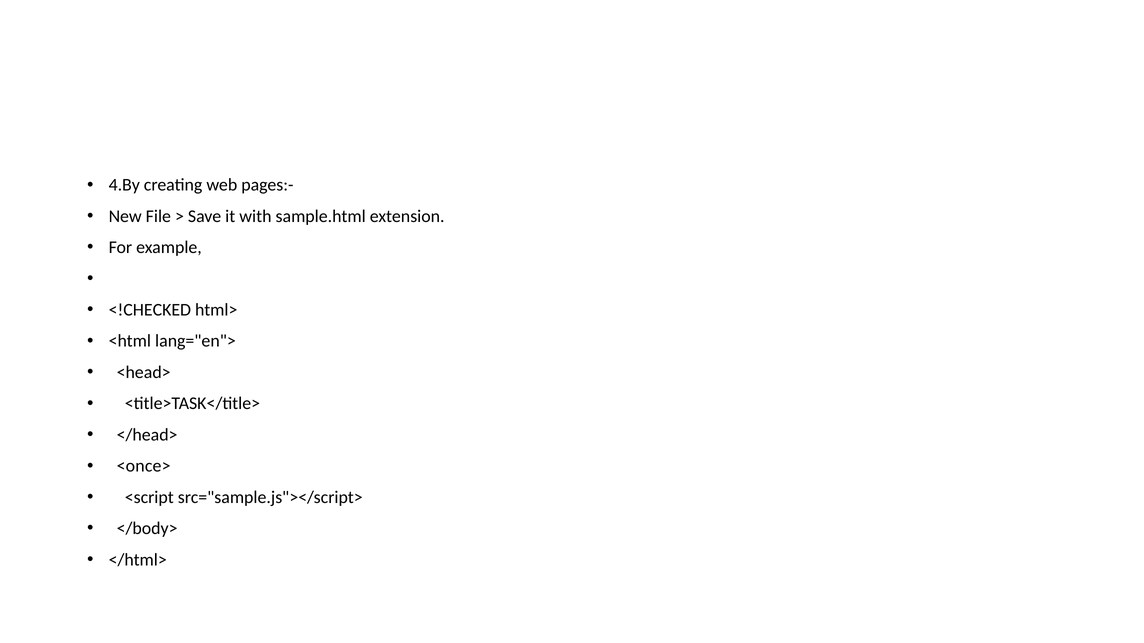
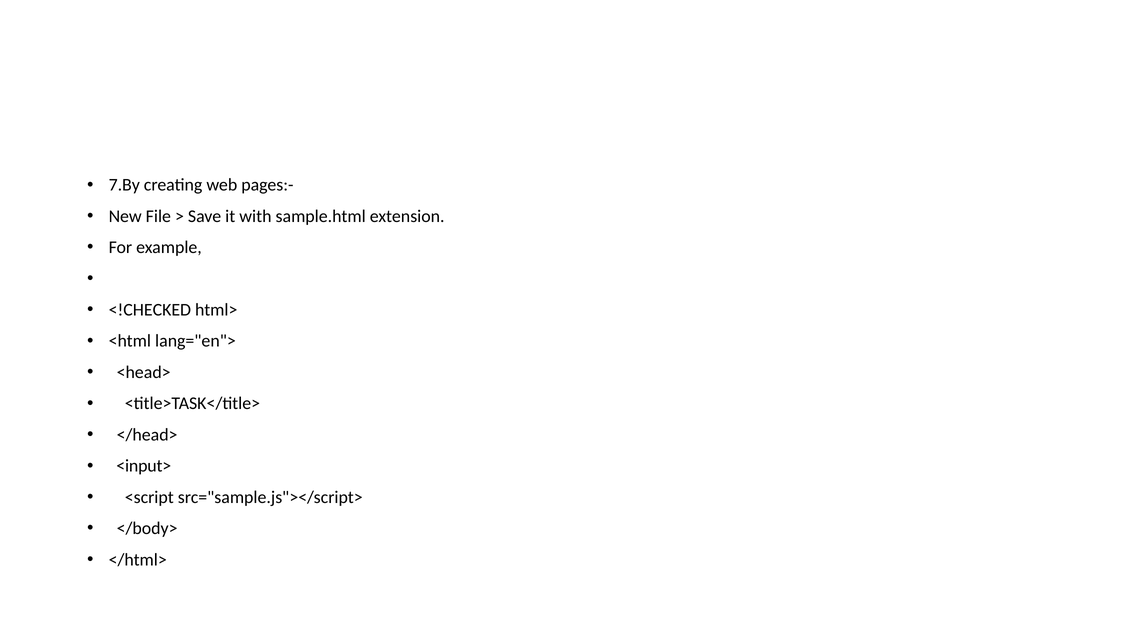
4.By: 4.By -> 7.By (124, 185)
<once>: <once> -> <input> (144, 466)
